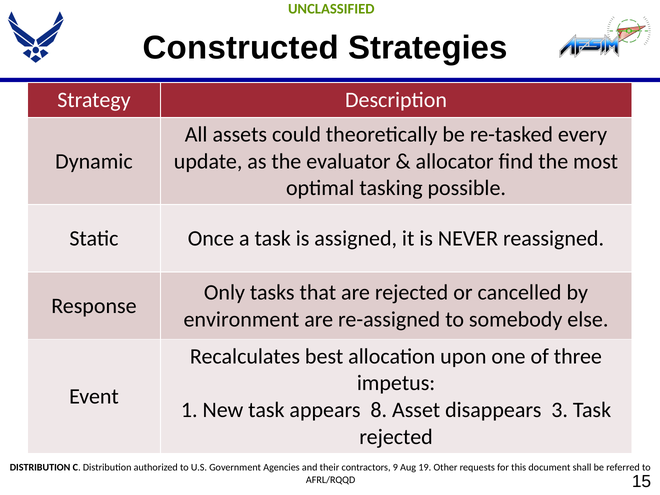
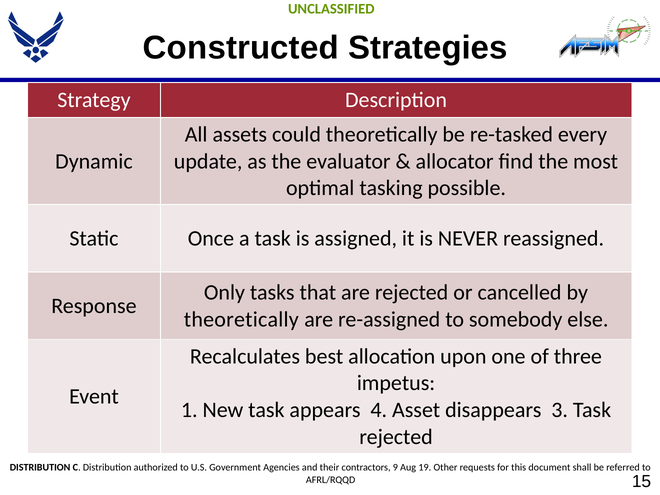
environment: environment -> theoretically (241, 319)
8: 8 -> 4 (379, 410)
